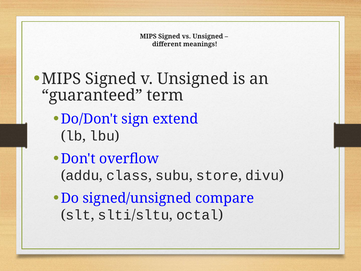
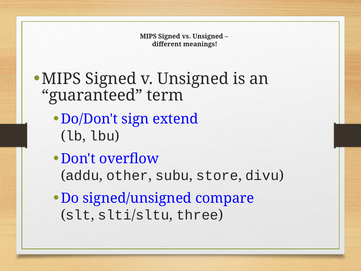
class: class -> other (127, 175)
octal: octal -> three (197, 215)
